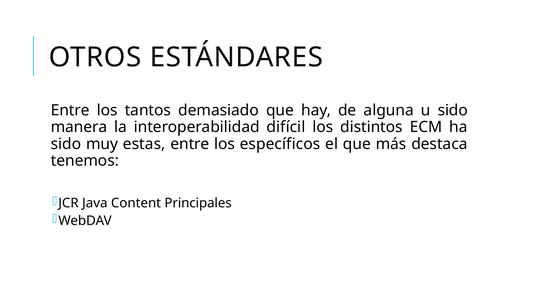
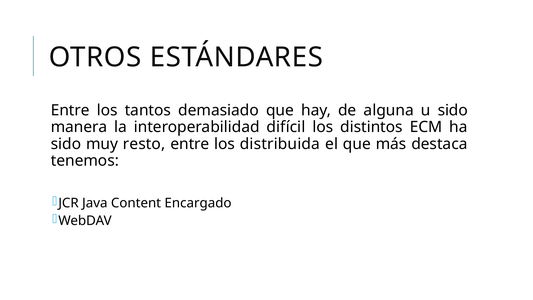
estas: estas -> resto (144, 144)
específicos: específicos -> distribuida (280, 144)
Principales: Principales -> Encargado (198, 203)
